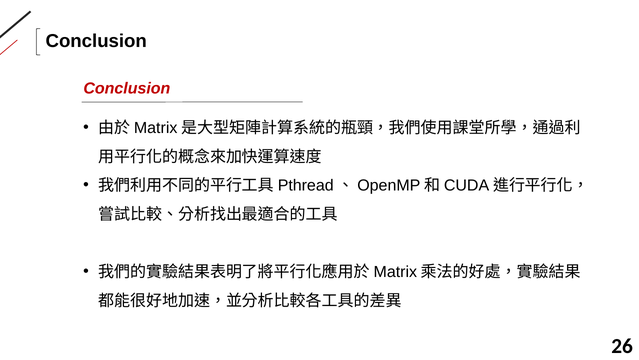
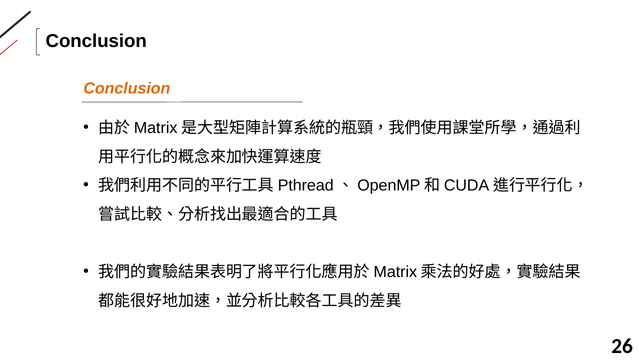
Conclusion colour: red -> orange (127, 89)
